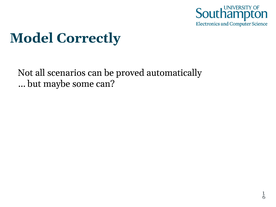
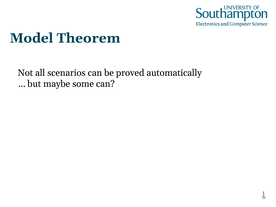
Correctly: Correctly -> Theorem (88, 38)
